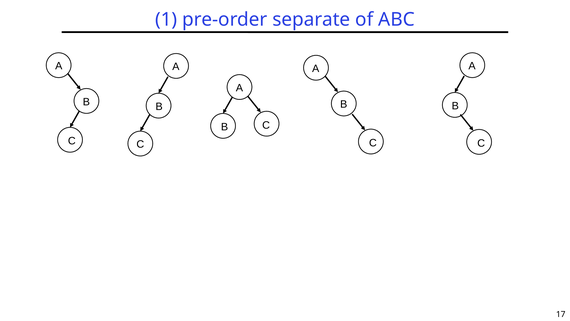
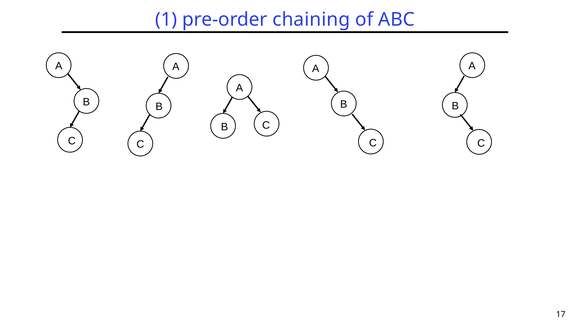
separate: separate -> chaining (311, 19)
